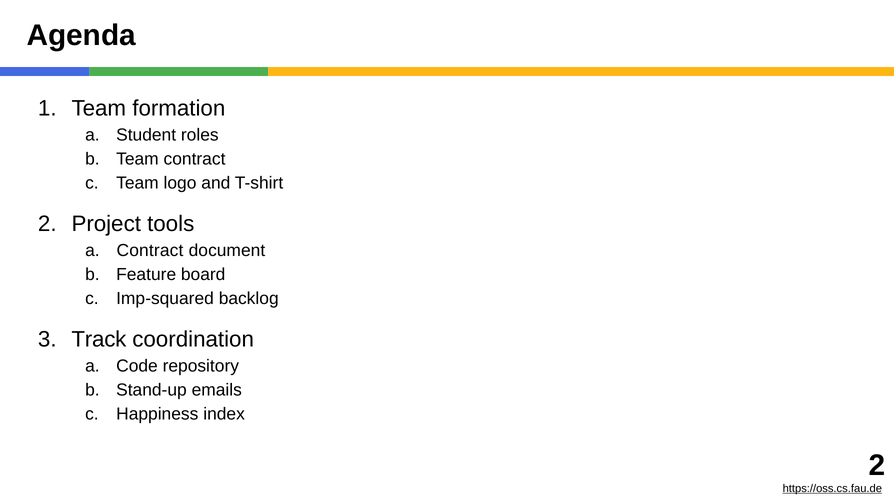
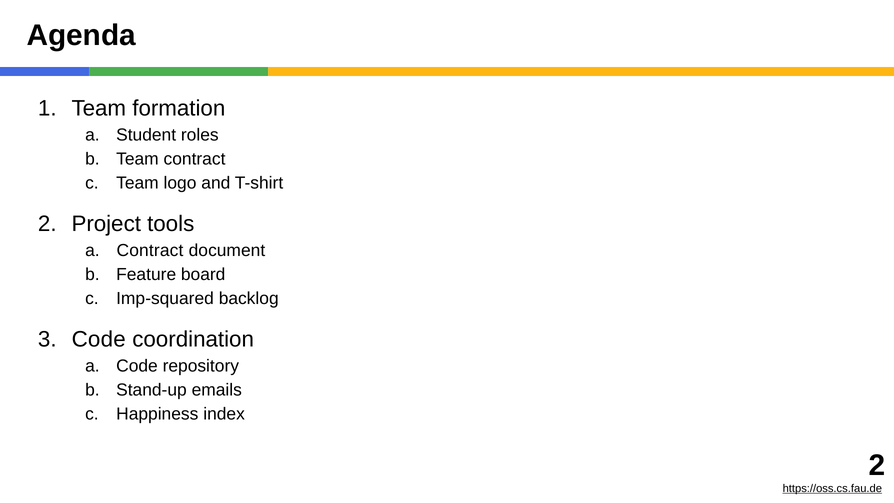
Track: Track -> Code (99, 339)
